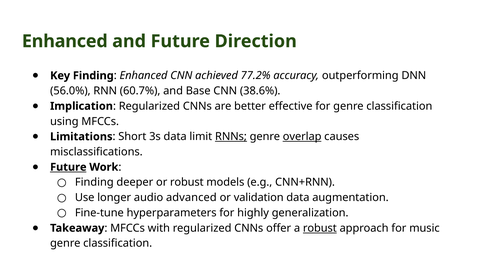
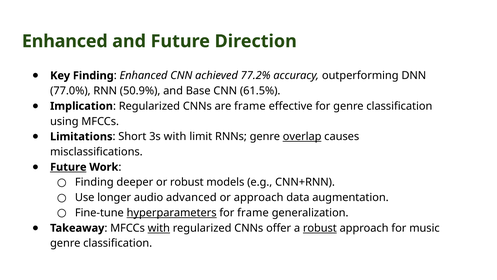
56.0%: 56.0% -> 77.0% (70, 91)
60.7%: 60.7% -> 50.9% (140, 91)
38.6%: 38.6% -> 61.5% (260, 91)
are better: better -> frame (250, 106)
3s data: data -> with (175, 136)
RNNs underline: present -> none (231, 136)
or validation: validation -> approach (259, 197)
hyperparameters underline: none -> present (172, 213)
for highly: highly -> frame (253, 213)
with underline: none -> present (159, 228)
